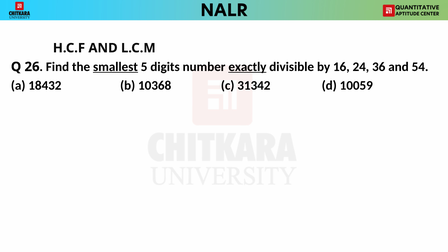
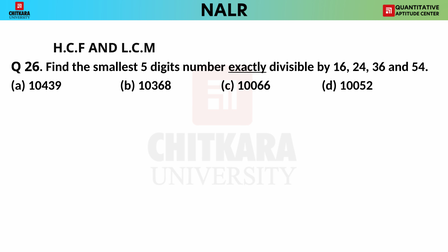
smallest underline: present -> none (115, 67)
18432: 18432 -> 10439 (45, 86)
31342: 31342 -> 10066 (254, 86)
10059: 10059 -> 10052 (356, 86)
